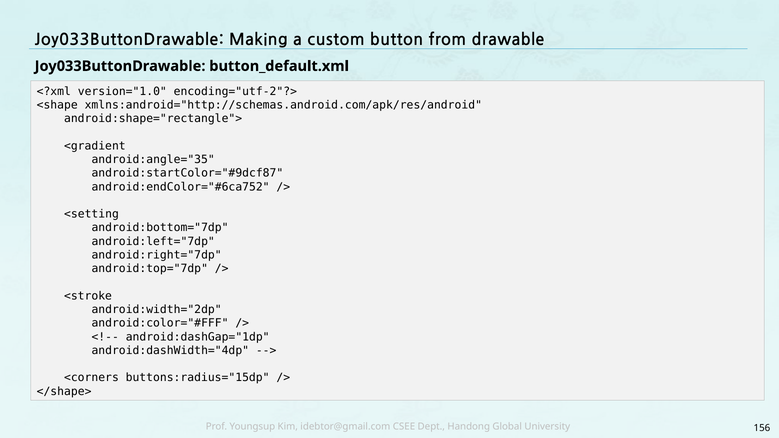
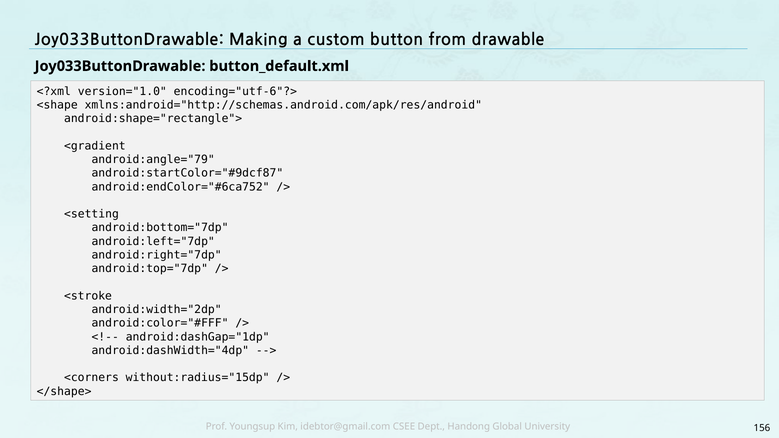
encoding="utf-2"?>: encoding="utf-2"?> -> encoding="utf-6"?> (235, 91)
android:angle="35: android:angle="35 -> android:angle="79 (153, 160)
buttons:radius="15dp: buttons:radius="15dp -> without:radius="15dp (198, 378)
